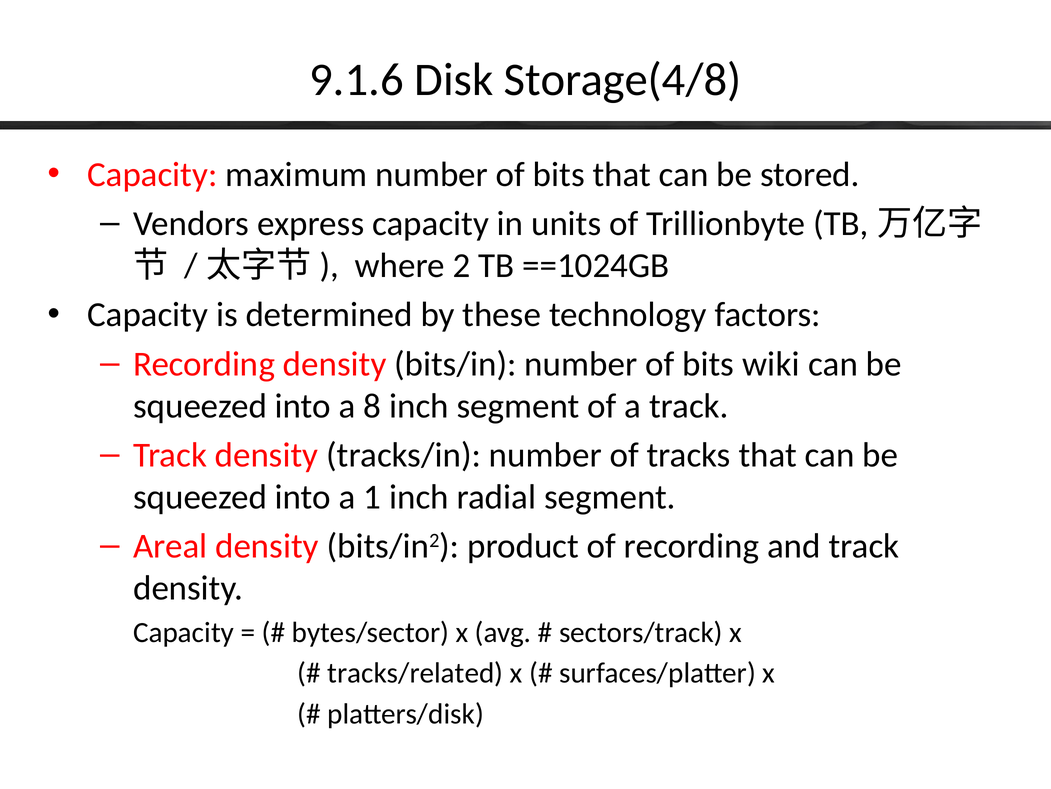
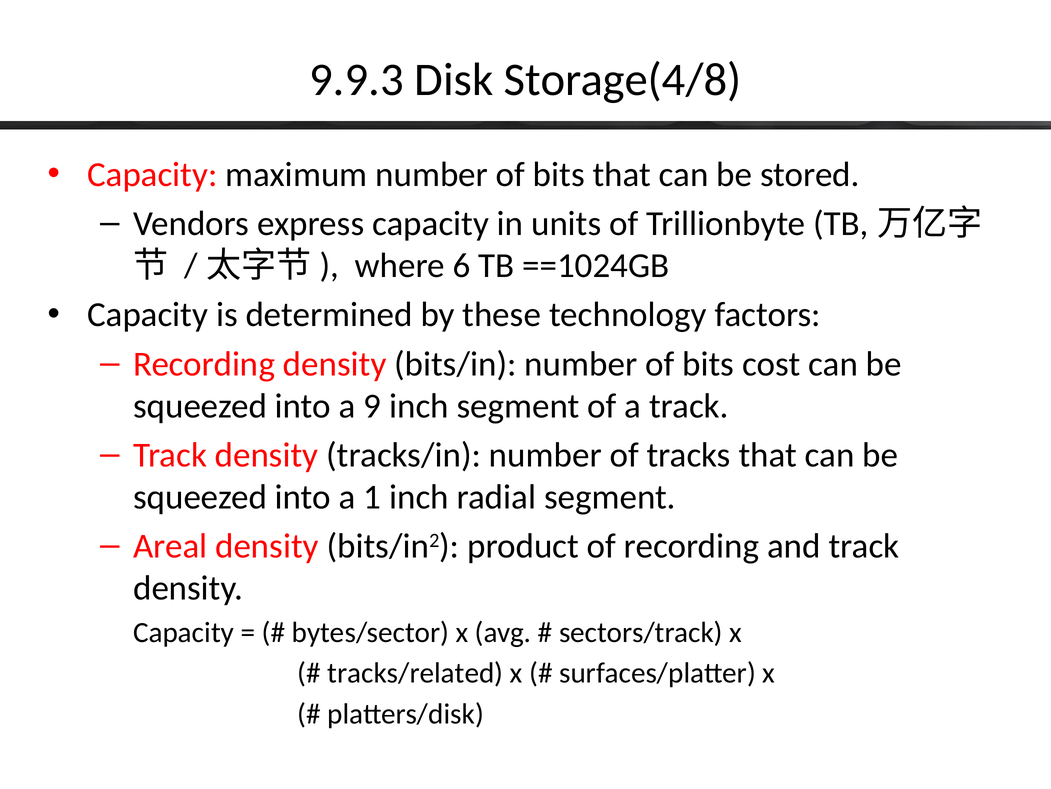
9.1.6: 9.1.6 -> 9.9.3 (356, 80)
2: 2 -> 6 (462, 266)
wiki: wiki -> cost (771, 364)
8: 8 -> 9 (372, 406)
